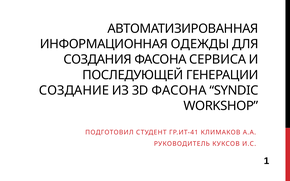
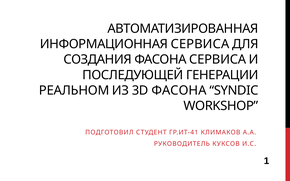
ИНФОРМАЦИОННАЯ ОДЕЖДЫ: ОДЕЖДЫ -> СЕРВИСА (200, 44)
СОЗДАНИЕ: СОЗДАНИЕ -> РЕАЛЬНОМ (74, 91)
